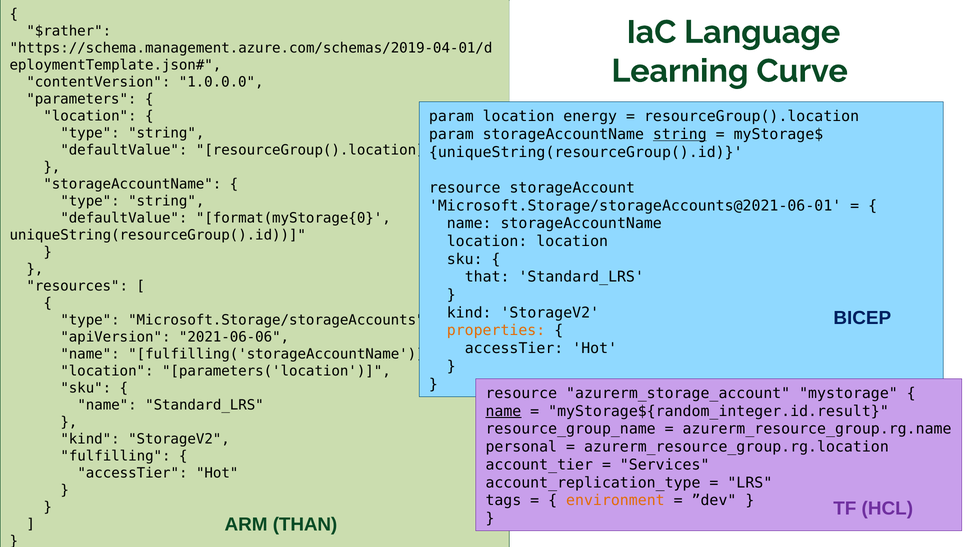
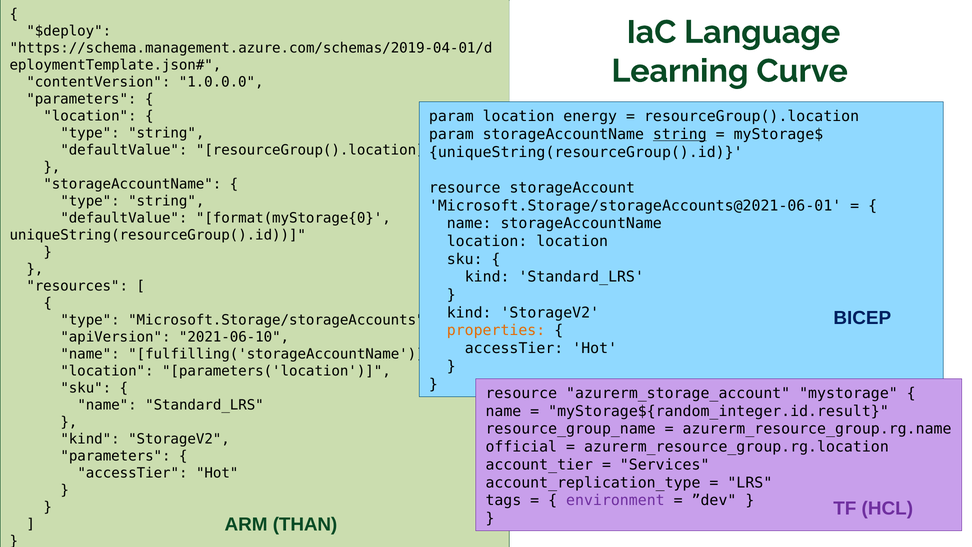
$rather: $rather -> $deploy (69, 31)
that: that -> kind (487, 277)
2021-06-06: 2021-06-06 -> 2021-06-10 (234, 337)
name underline: present -> none (503, 411)
personal: personal -> official (521, 447)
fulfilling: fulfilling -> parameters (116, 456)
environment colour: orange -> purple (615, 500)
